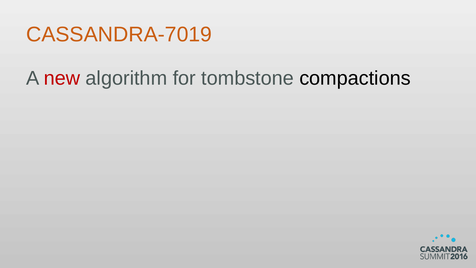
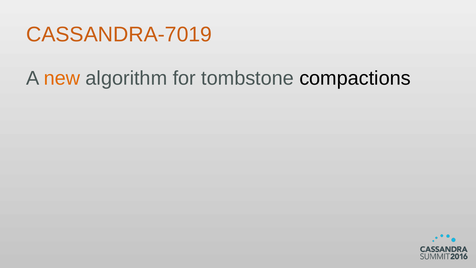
new colour: red -> orange (62, 78)
